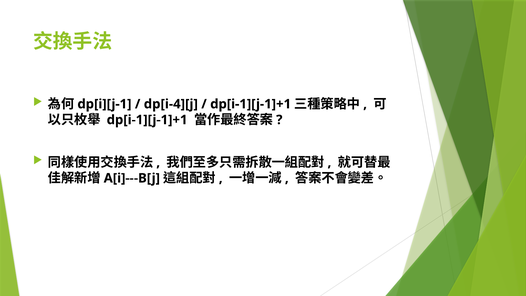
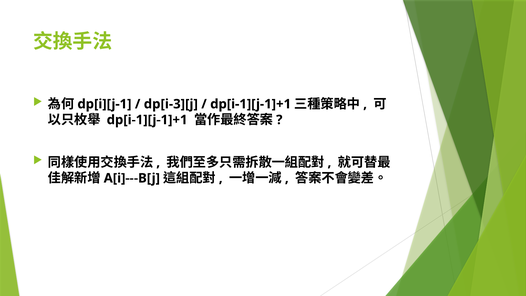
dp[i-4][j: dp[i-4][j -> dp[i-3][j (171, 104)
